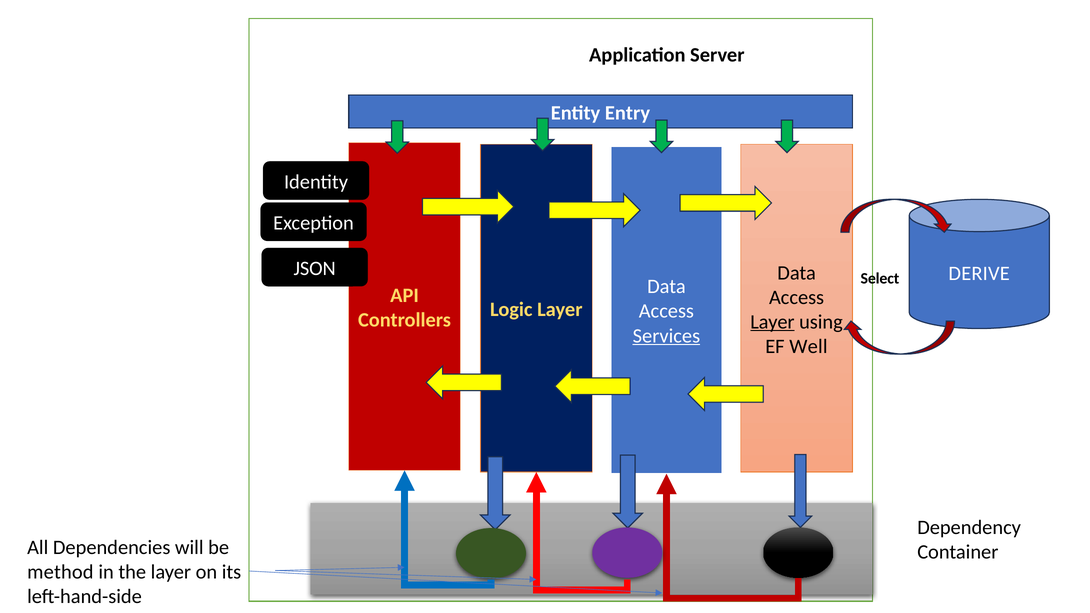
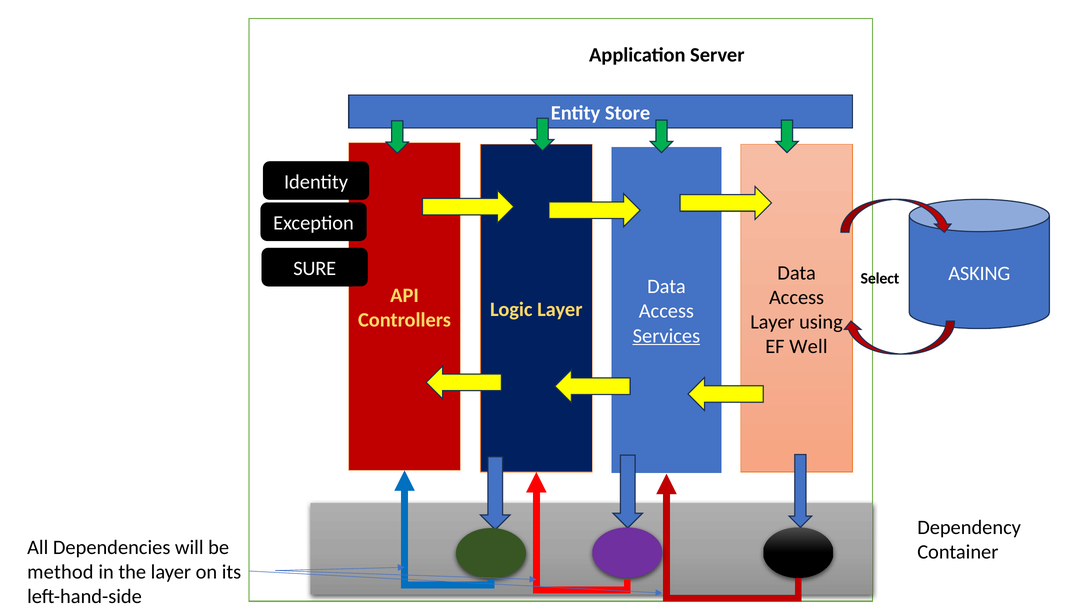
Entry: Entry -> Store (628, 113)
JSON: JSON -> SURE (315, 269)
DERIVE: DERIVE -> ASKING (979, 273)
Layer underline: present -> none (772, 322)
